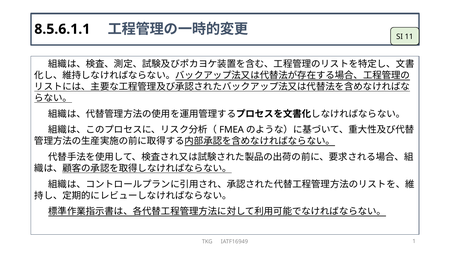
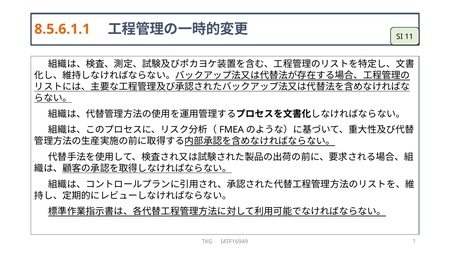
8.5.6.1.1 colour: black -> orange (62, 29)
